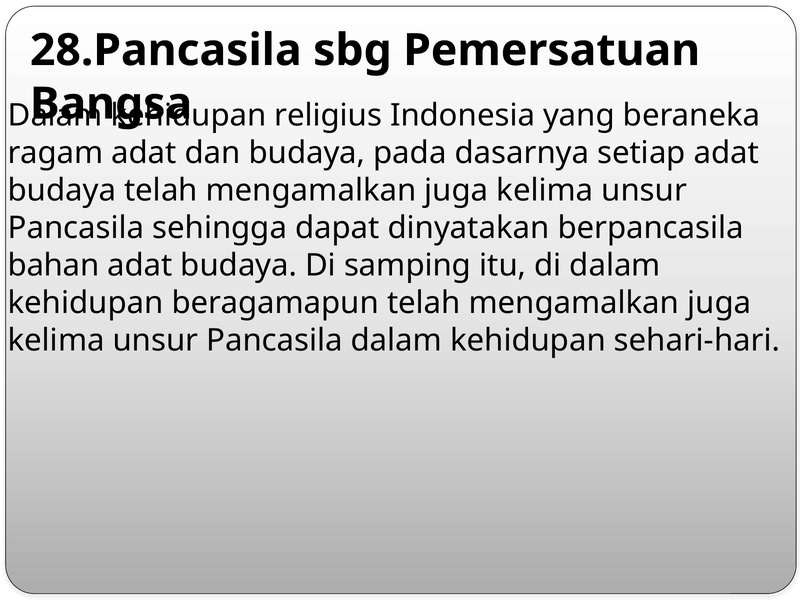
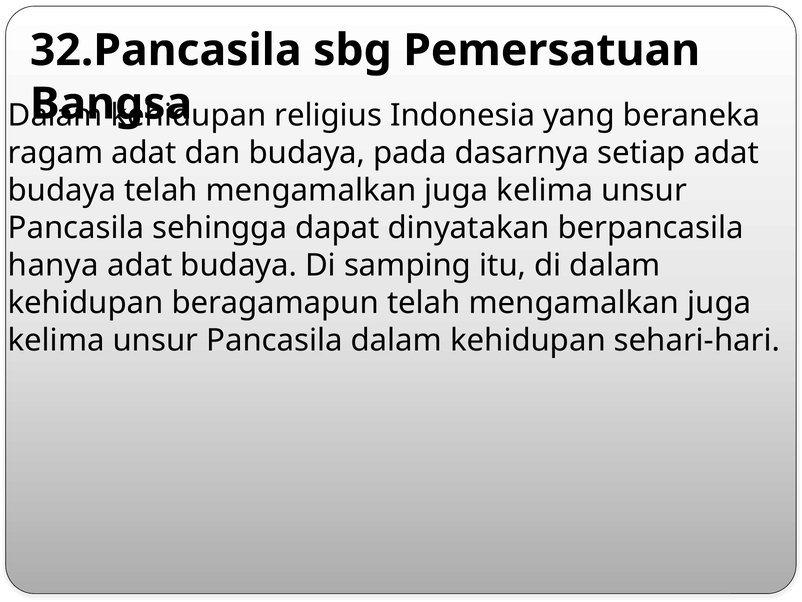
28.Pancasila: 28.Pancasila -> 32.Pancasila (166, 50)
bahan: bahan -> hanya (53, 265)
